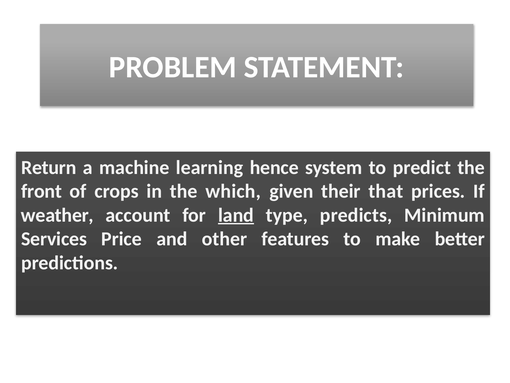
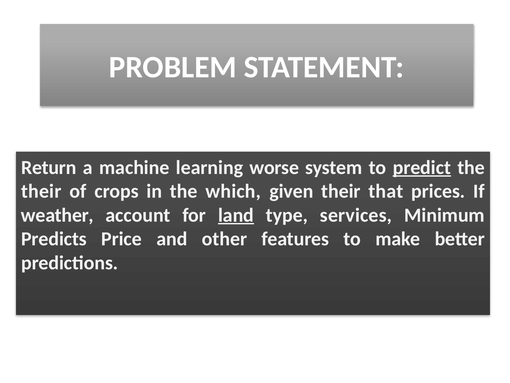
hence: hence -> worse (274, 167)
predict underline: none -> present (422, 167)
front: front -> their (41, 191)
predicts: predicts -> services (356, 215)
Services: Services -> Predicts (54, 239)
